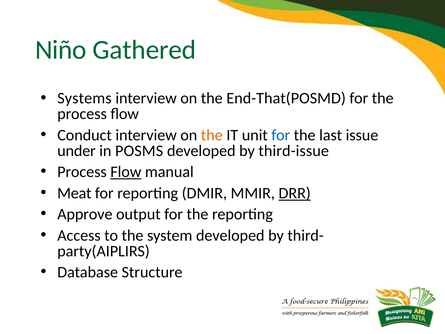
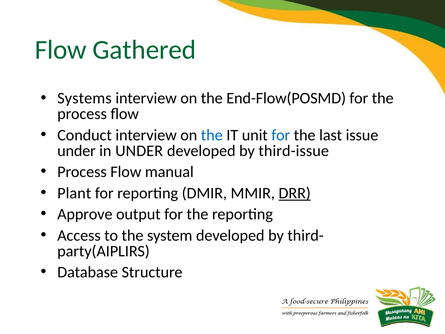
Niño: Niño -> Flow (61, 50)
End-That(POSMD: End-That(POSMD -> End-Flow(POSMD (286, 98)
the colour: orange -> blue (212, 135)
in POSMS: POSMS -> UNDER (139, 151)
Flow underline: present -> none (126, 172)
Meat: Meat -> Plant (74, 193)
